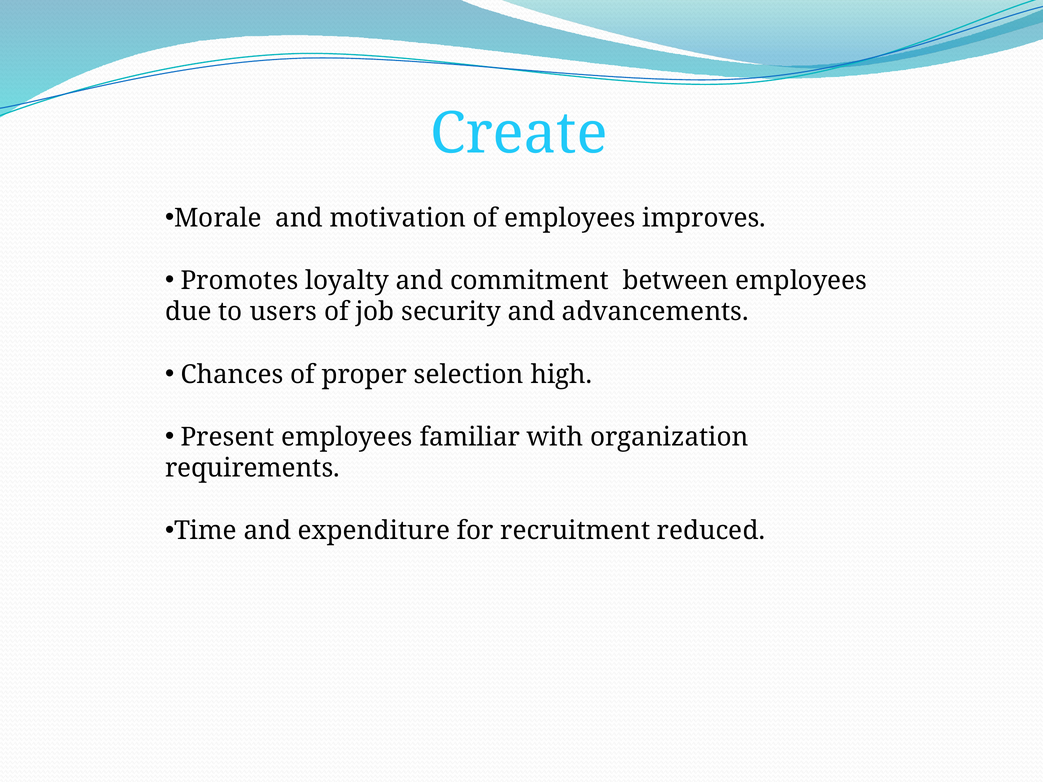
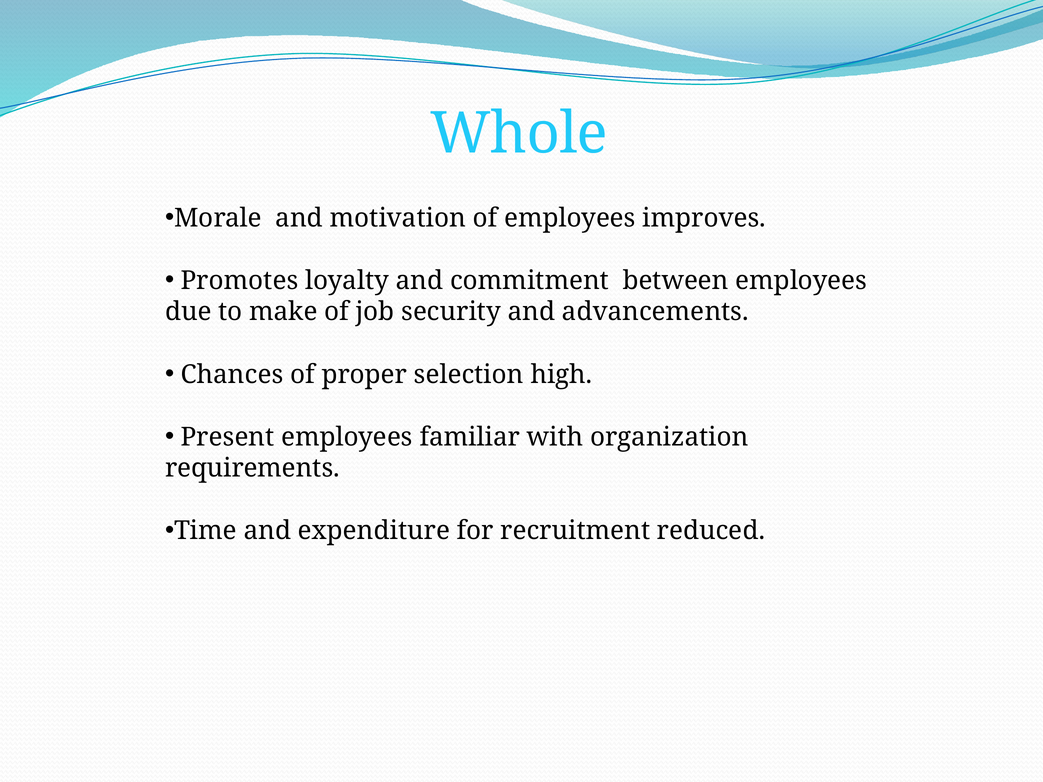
Create: Create -> Whole (519, 134)
users: users -> make (283, 312)
